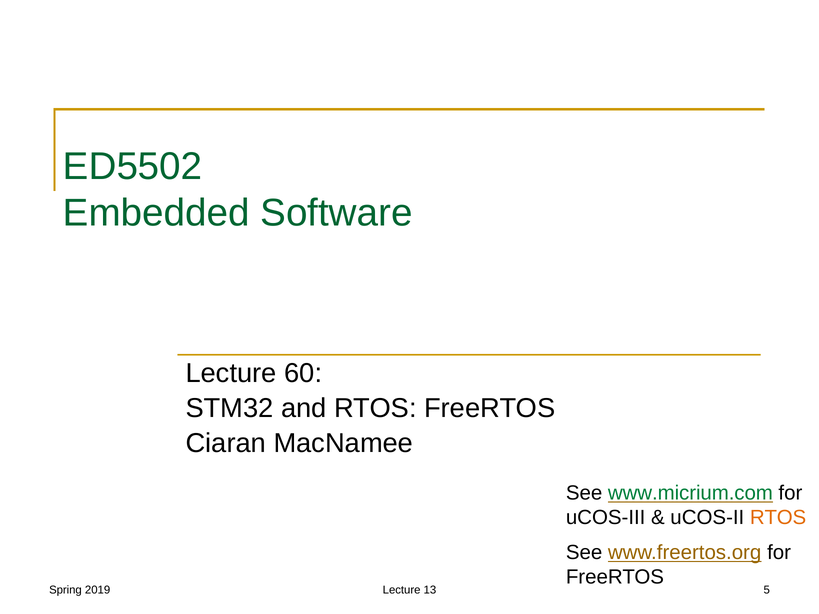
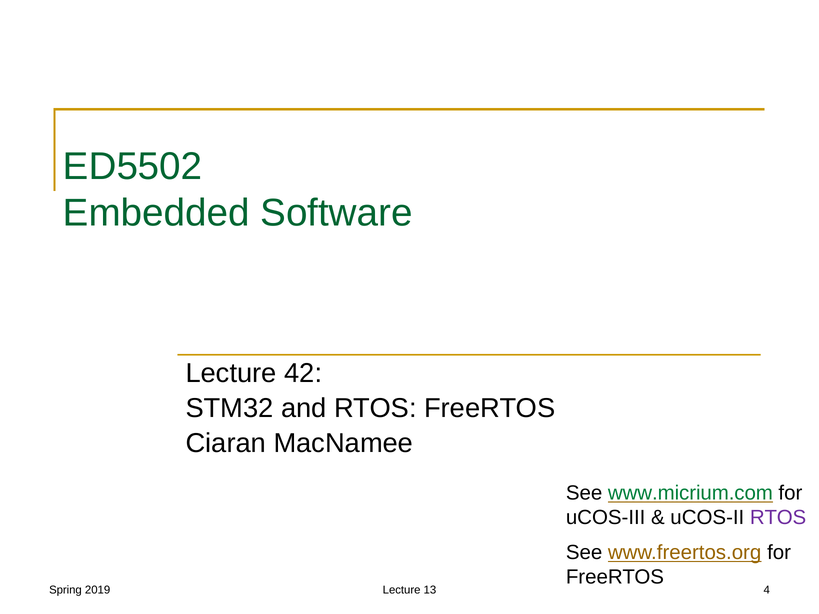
60: 60 -> 42 (303, 374)
RTOS colour: orange -> purple (778, 518)
5: 5 -> 4 (767, 590)
